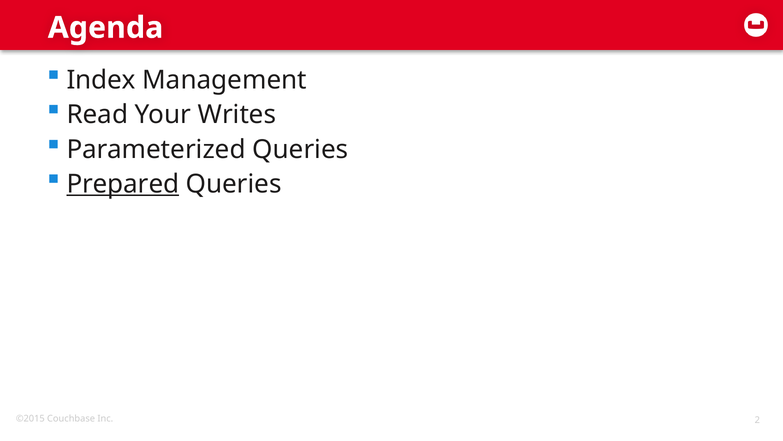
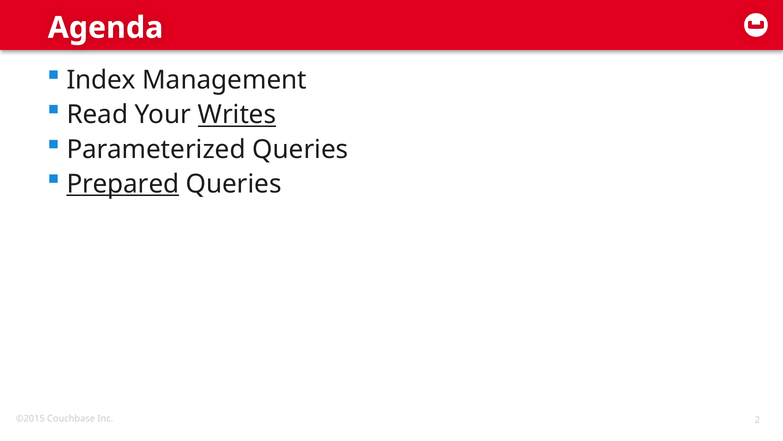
Writes underline: none -> present (237, 115)
